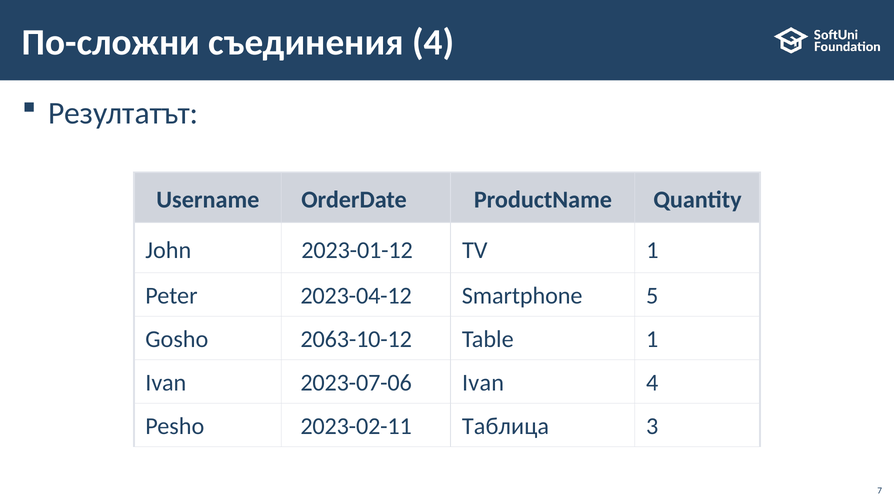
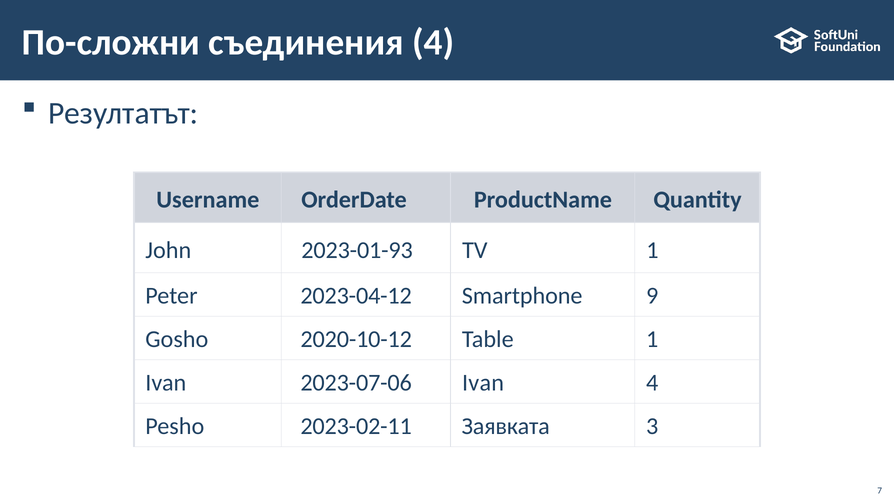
2023-01-12: 2023-01-12 -> 2023-01-93 (357, 250)
5: 5 -> 9 (652, 296)
2063-10-12: 2063-10-12 -> 2020-10-12 (356, 339)
Таблица: Таблица -> Заявката (506, 426)
